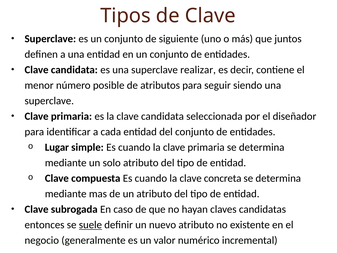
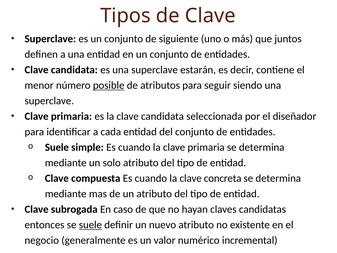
realizar: realizar -> estarán (198, 70)
posible underline: none -> present (109, 85)
o Lugar: Lugar -> Suele (57, 147)
